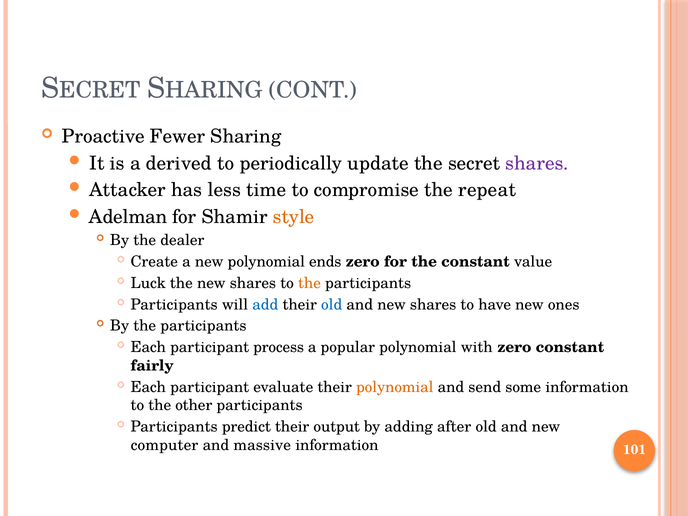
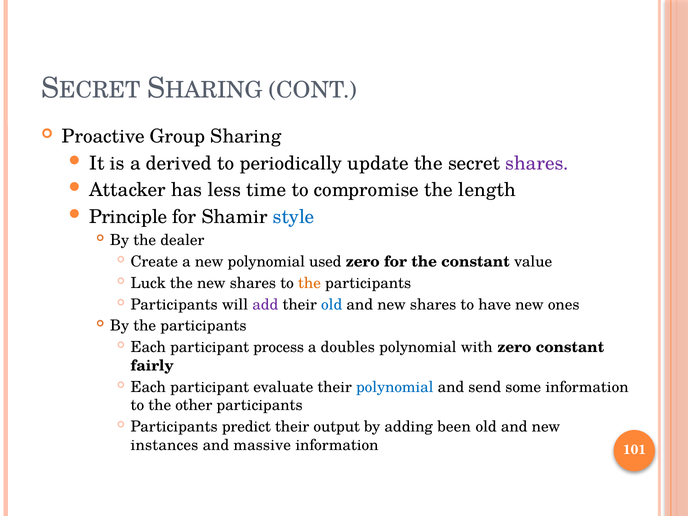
Fewer: Fewer -> Group (178, 137)
repeat: repeat -> length (487, 190)
Adelman: Adelman -> Principle (128, 217)
style colour: orange -> blue (294, 217)
ends: ends -> used (325, 262)
add colour: blue -> purple (265, 305)
popular: popular -> doubles (348, 347)
polynomial colour: orange -> blue (395, 387)
after: after -> been (454, 427)
computer: computer -> instances (164, 445)
